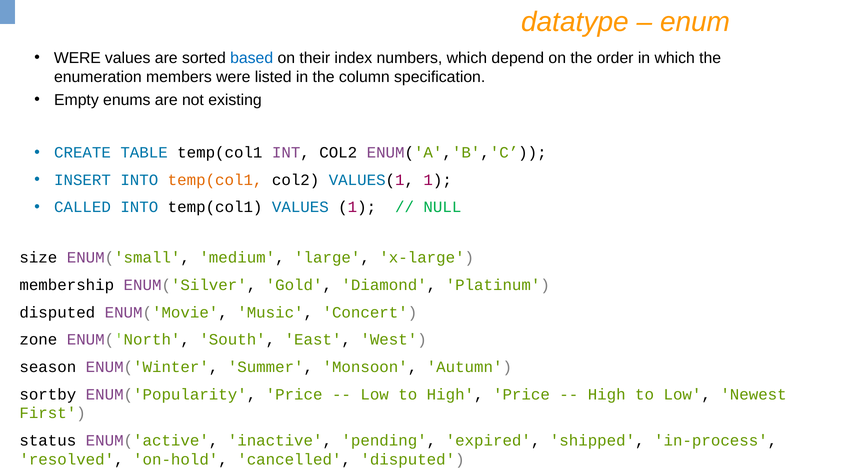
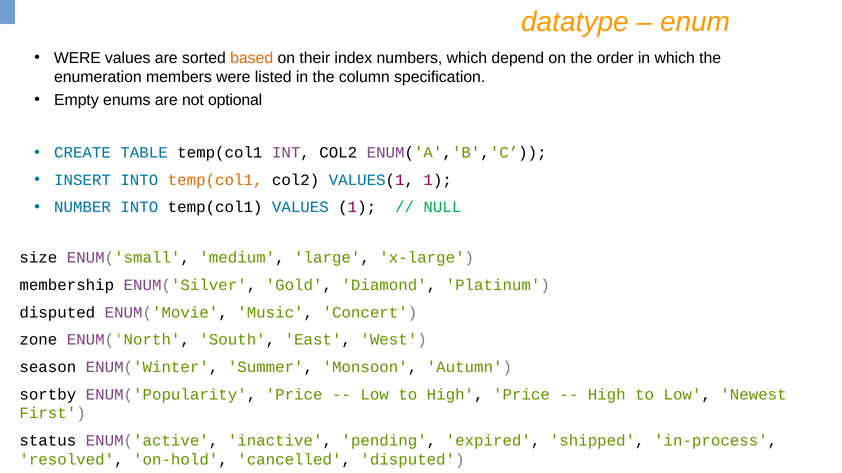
based colour: blue -> orange (252, 58)
existing: existing -> optional (235, 100)
CALLED: CALLED -> NUMBER (82, 208)
